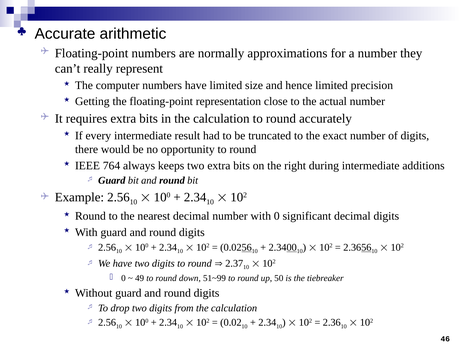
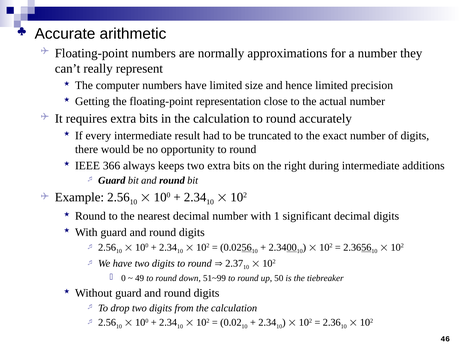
764: 764 -> 366 (112, 166)
with 0: 0 -> 1 (277, 216)
